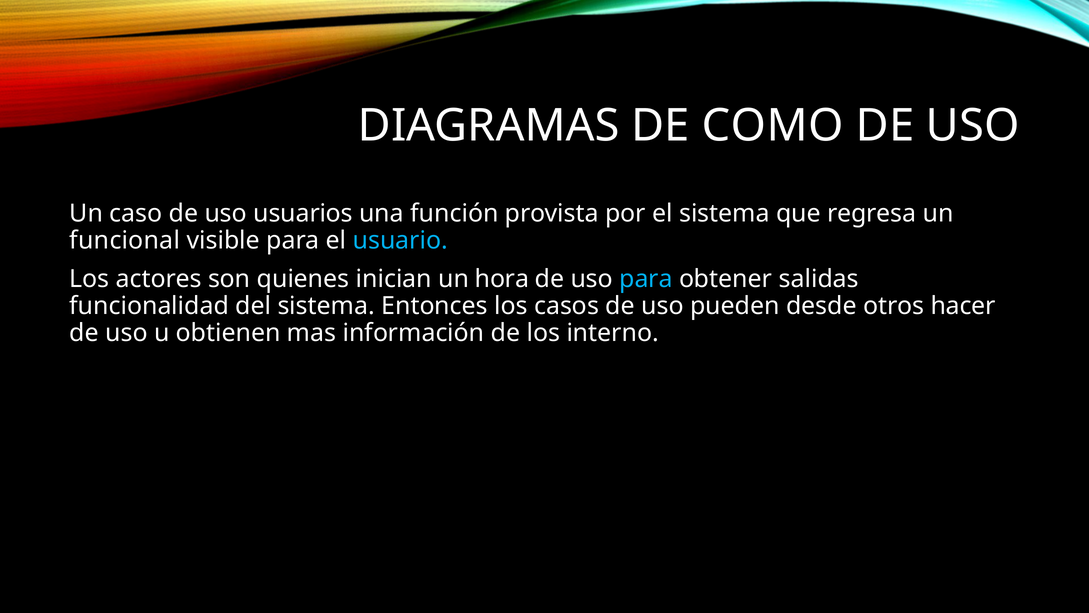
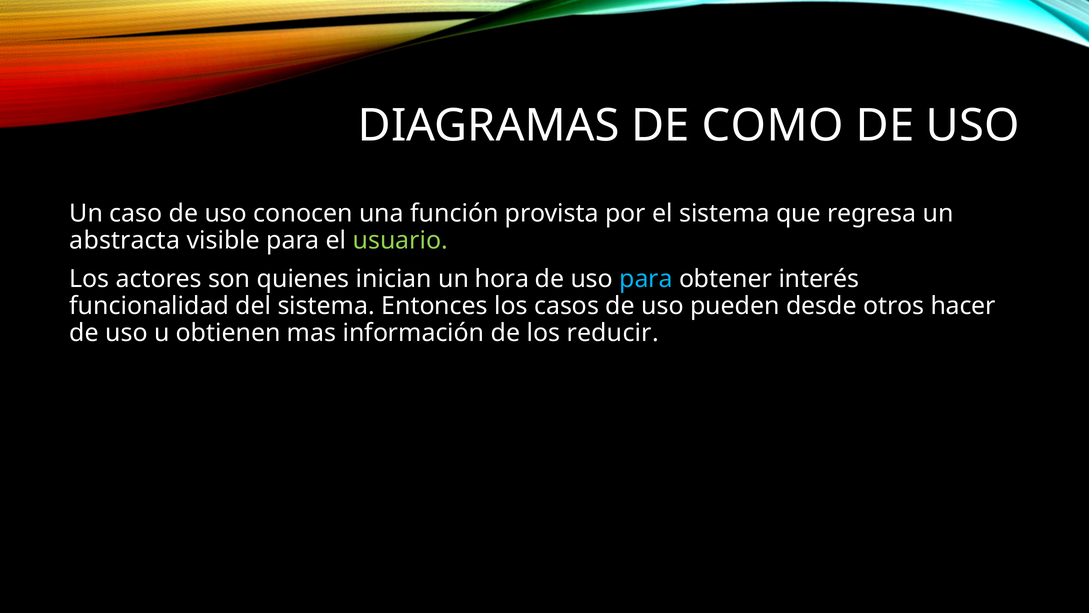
usuarios: usuarios -> conocen (303, 213)
funcional: funcional -> abstracta (125, 240)
usuario colour: light blue -> light green (400, 240)
salidas: salidas -> interés (819, 279)
interno: interno -> reducir (613, 333)
